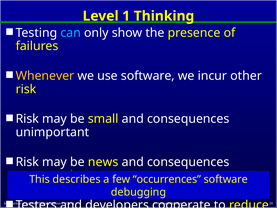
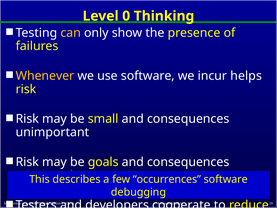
Level 1: 1 -> 0 (126, 16)
can colour: light blue -> yellow (71, 33)
other: other -> helps (246, 76)
news: news -> goals (103, 162)
